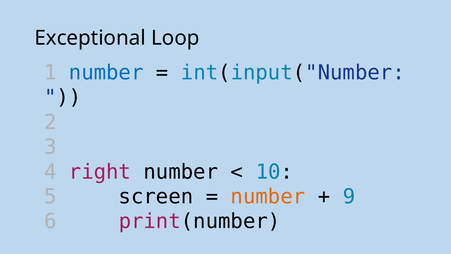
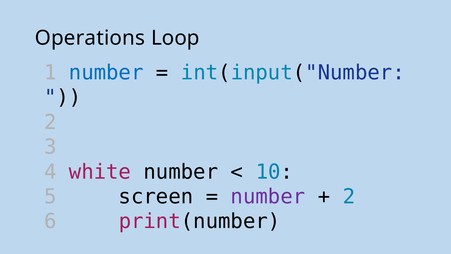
Exceptional: Exceptional -> Operations (90, 38)
right: right -> white (100, 172)
number colour: orange -> purple (268, 196)
9: 9 -> 2 (349, 196)
